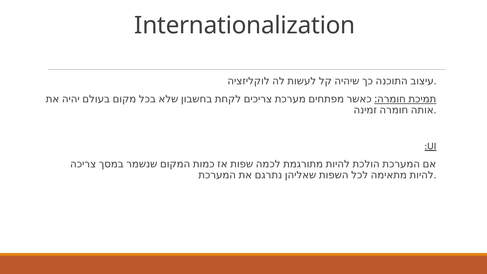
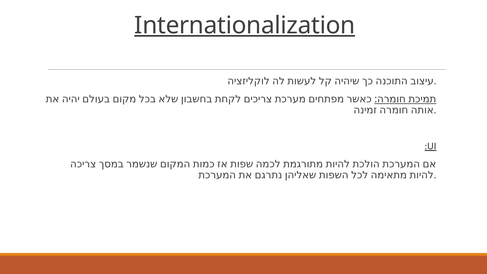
Internationalization underline: none -> present (245, 25)
